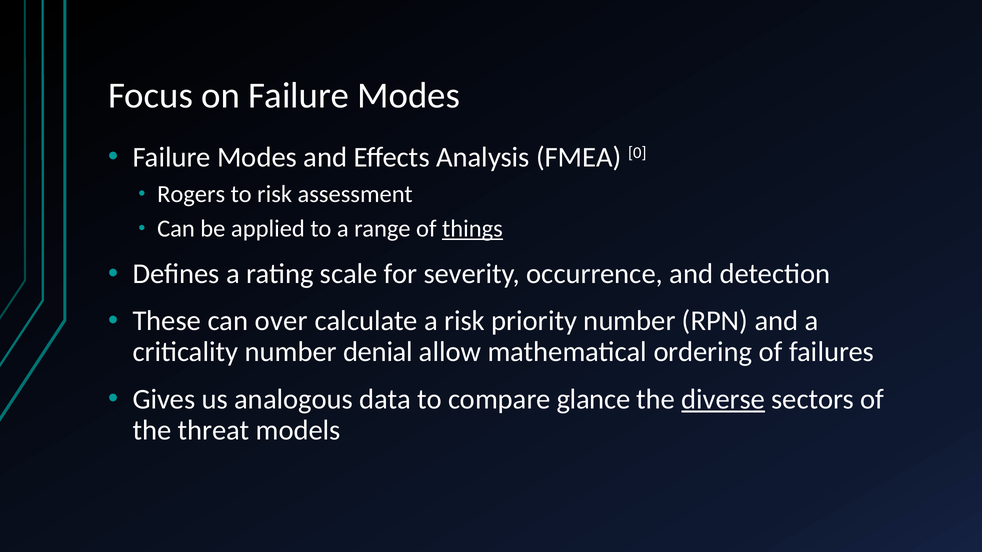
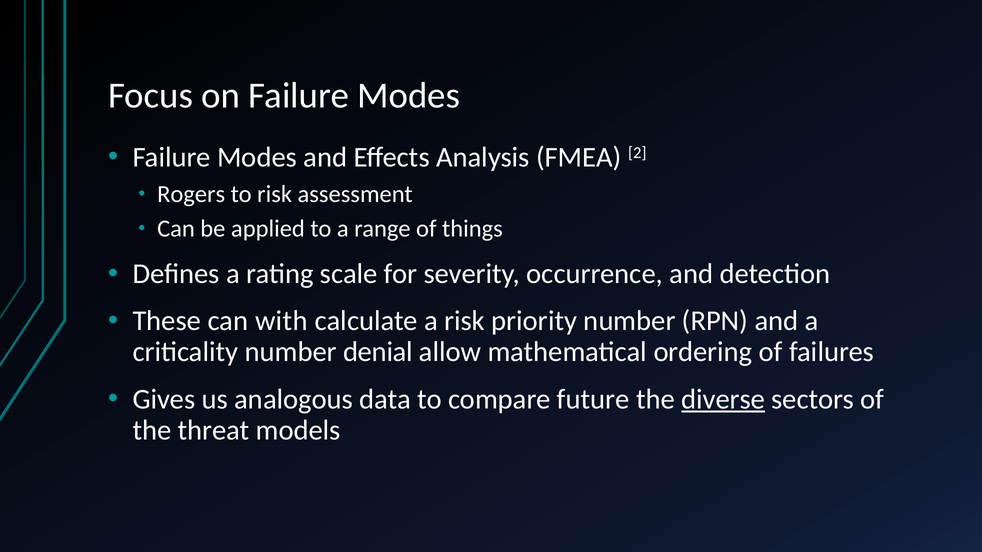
0: 0 -> 2 (637, 153)
things underline: present -> none (472, 229)
over: over -> with (281, 321)
glance: glance -> future (593, 400)
